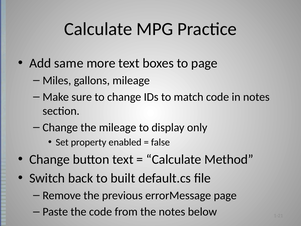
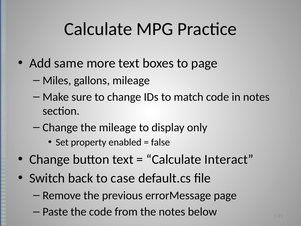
Method: Method -> Interact (229, 159)
built: built -> case (123, 178)
